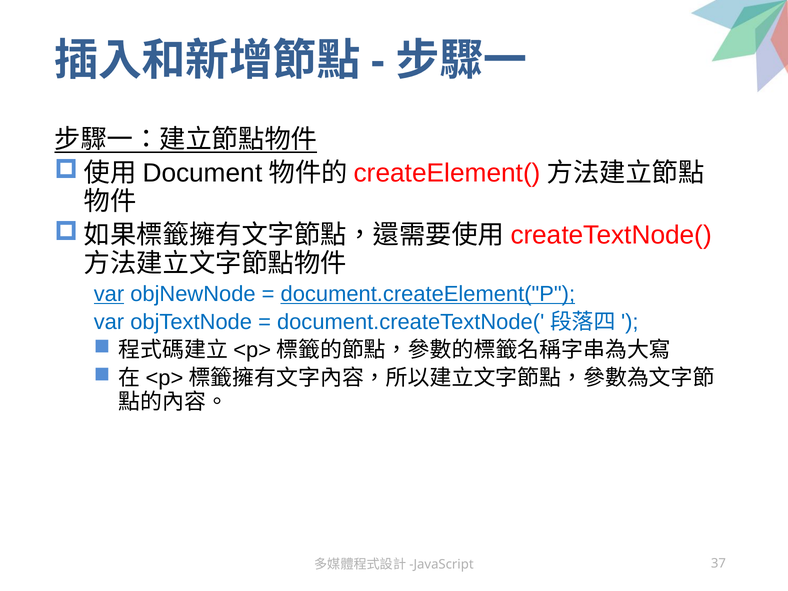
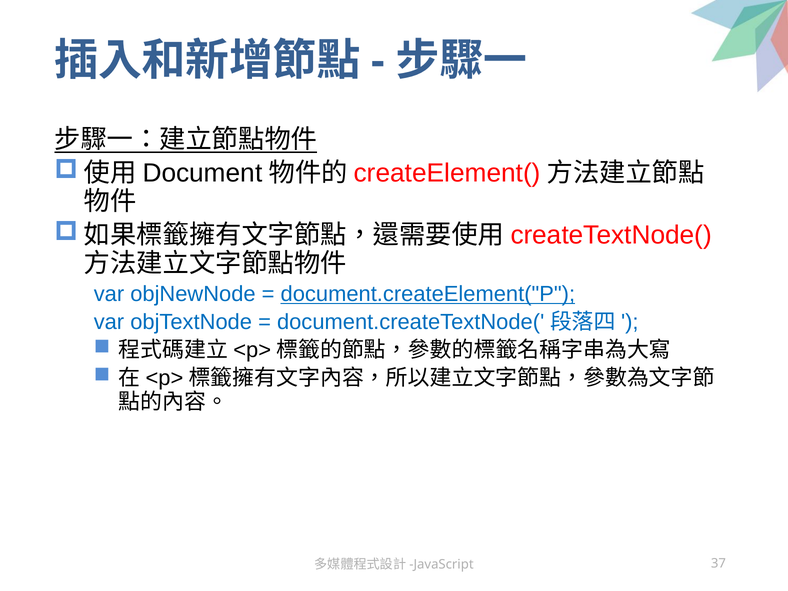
var underline: present -> none (109, 294)
